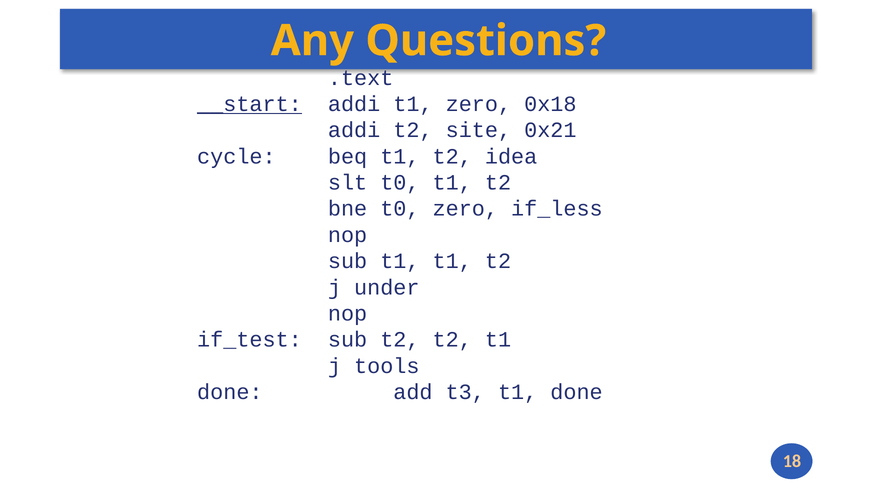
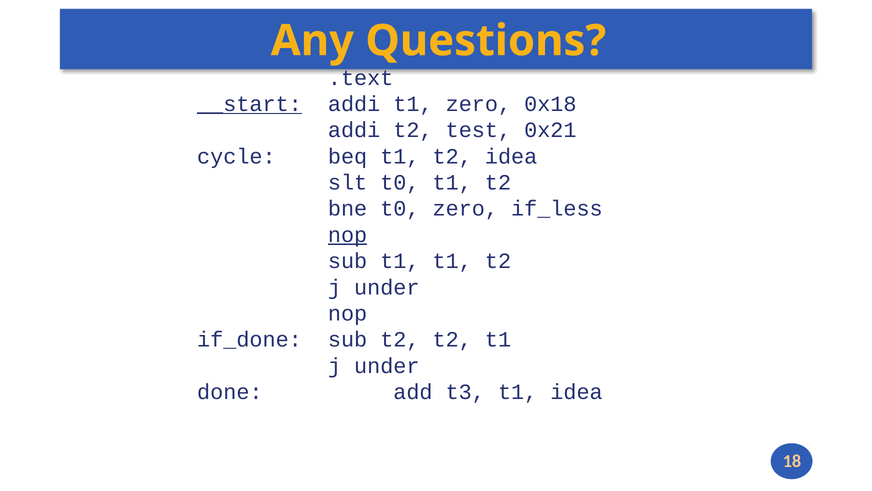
site: site -> test (478, 130)
nop underline: none -> present (348, 235)
if_test: if_test -> if_done (249, 339)
tools: tools -> under (387, 366)
t1 done: done -> idea (577, 392)
